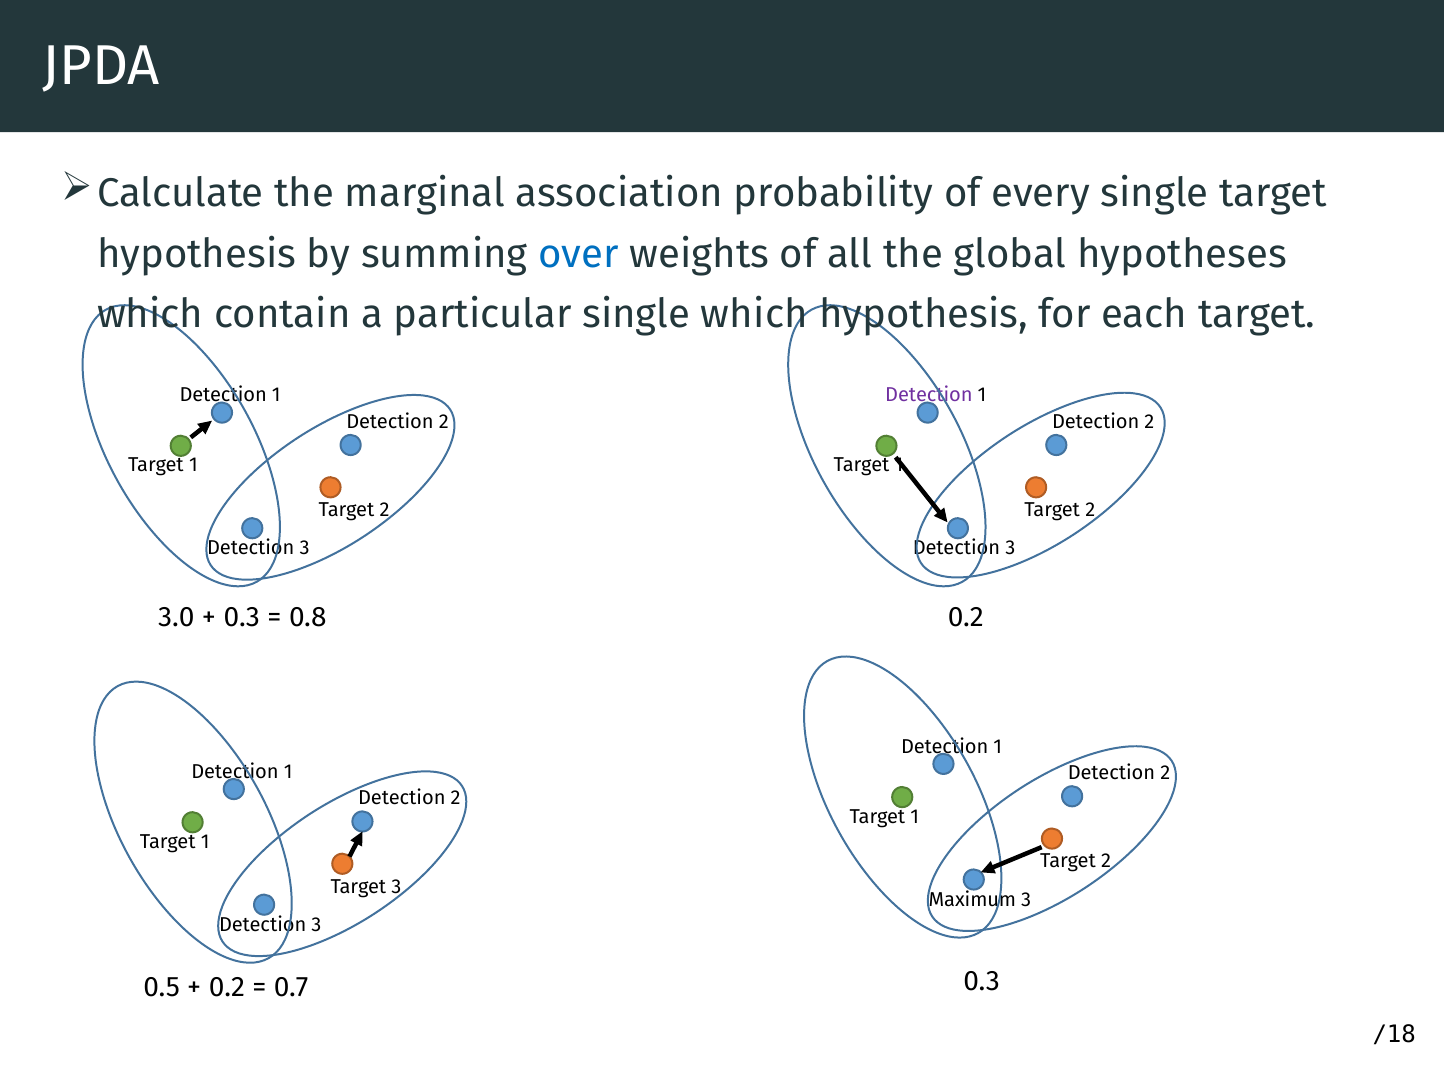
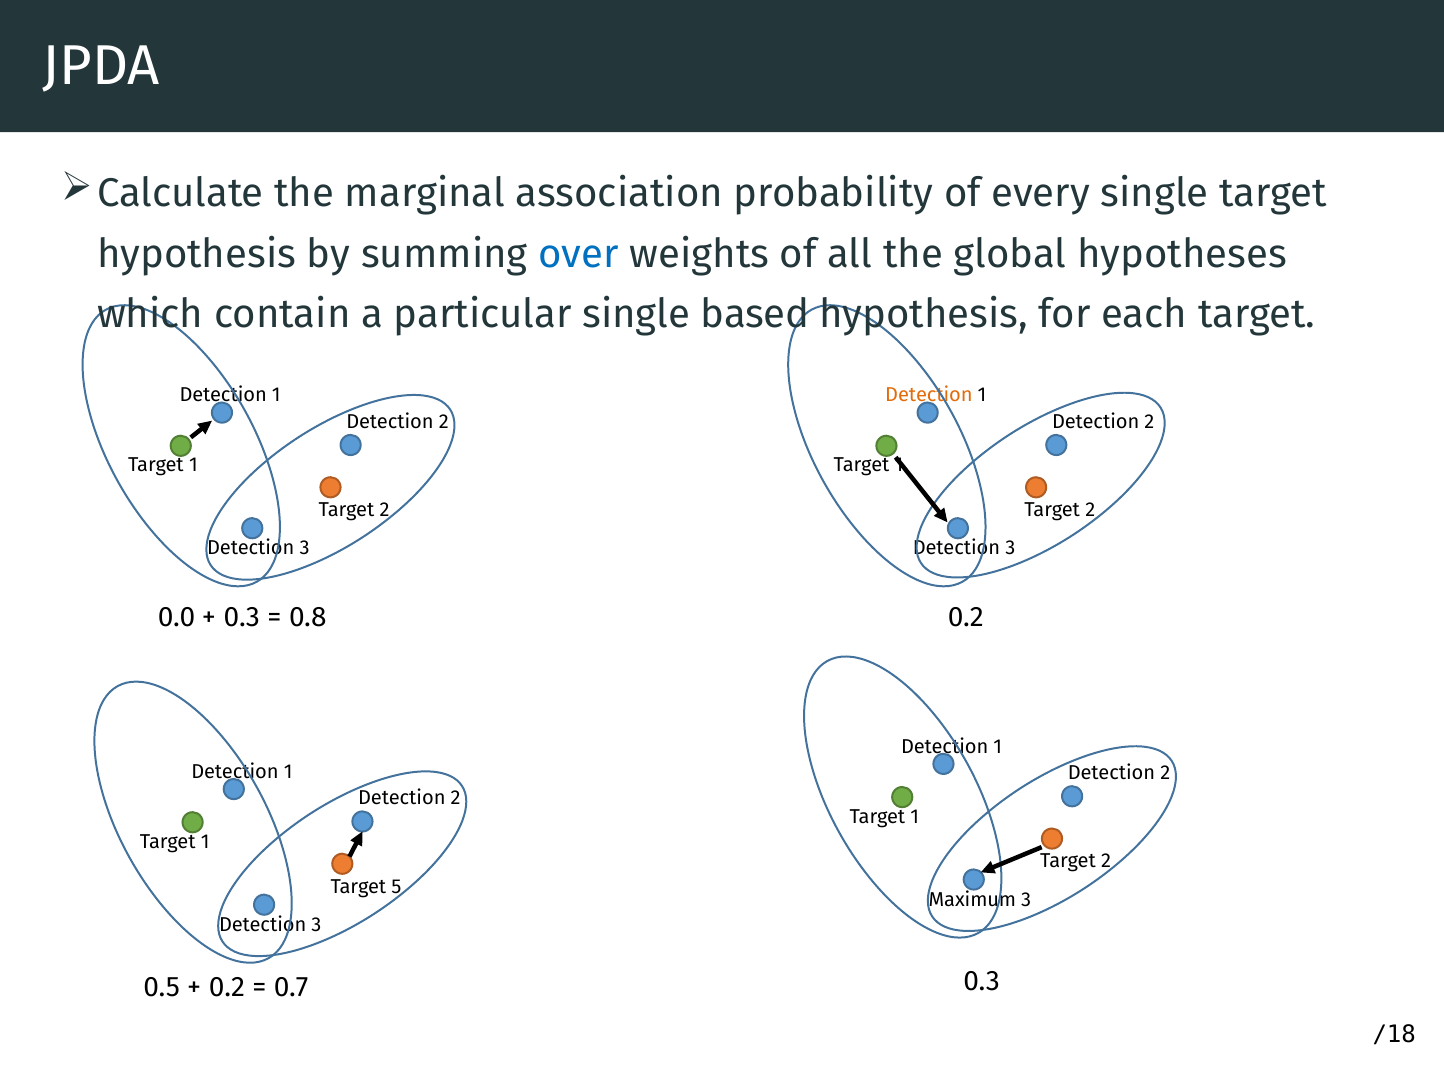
single which: which -> based (755, 314)
Detection colour: purple -> orange (929, 395)
3.0: 3.0 -> 0.0 (177, 618)
Target 3: 3 -> 5 (396, 886)
